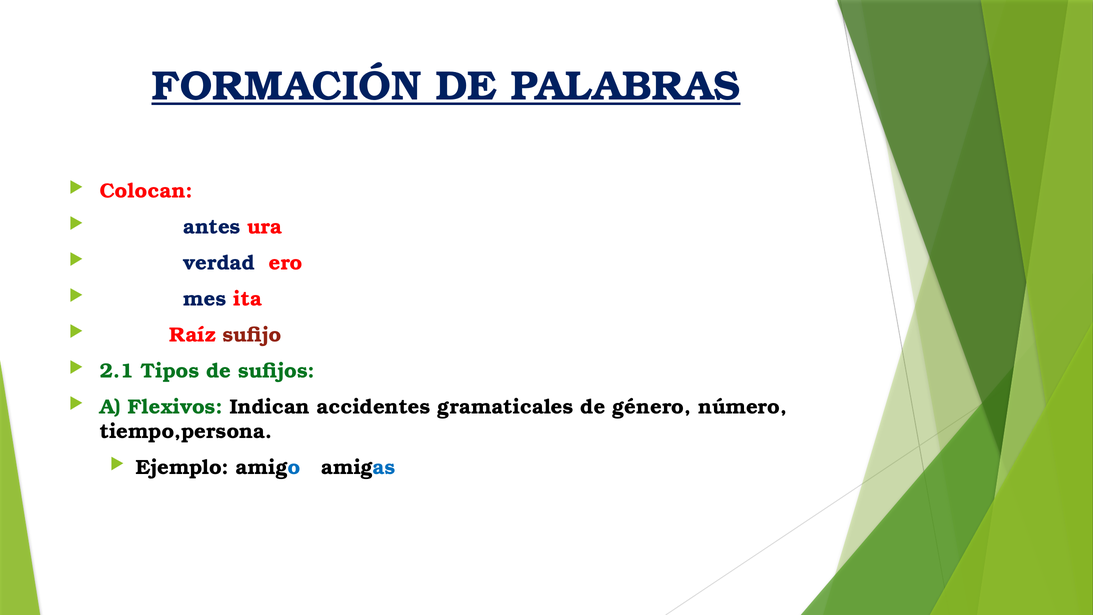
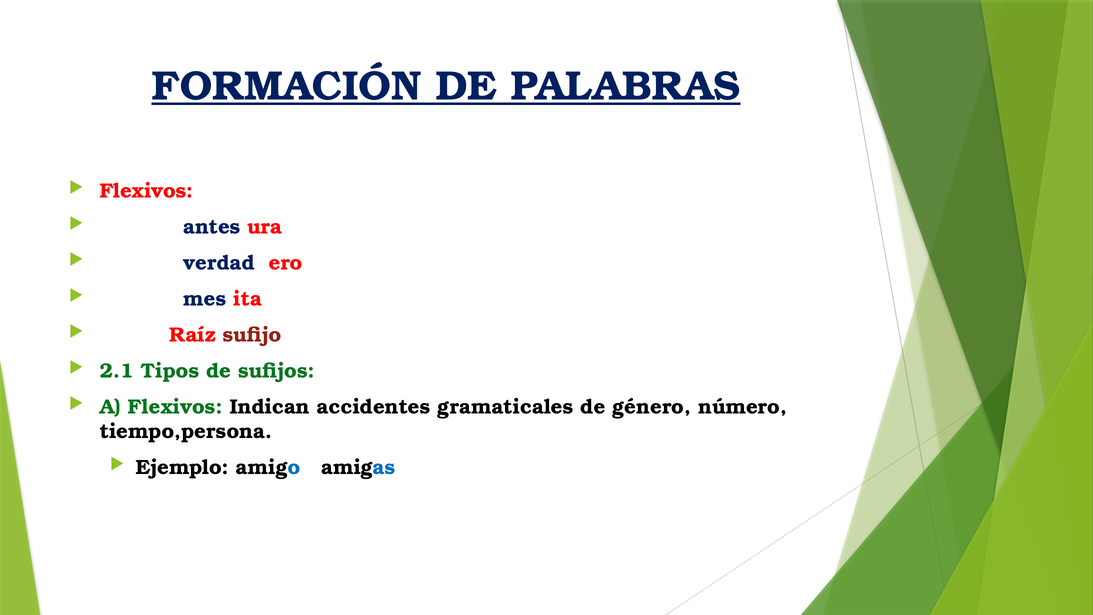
Colocan: Colocan -> Flexivos (146, 191)
